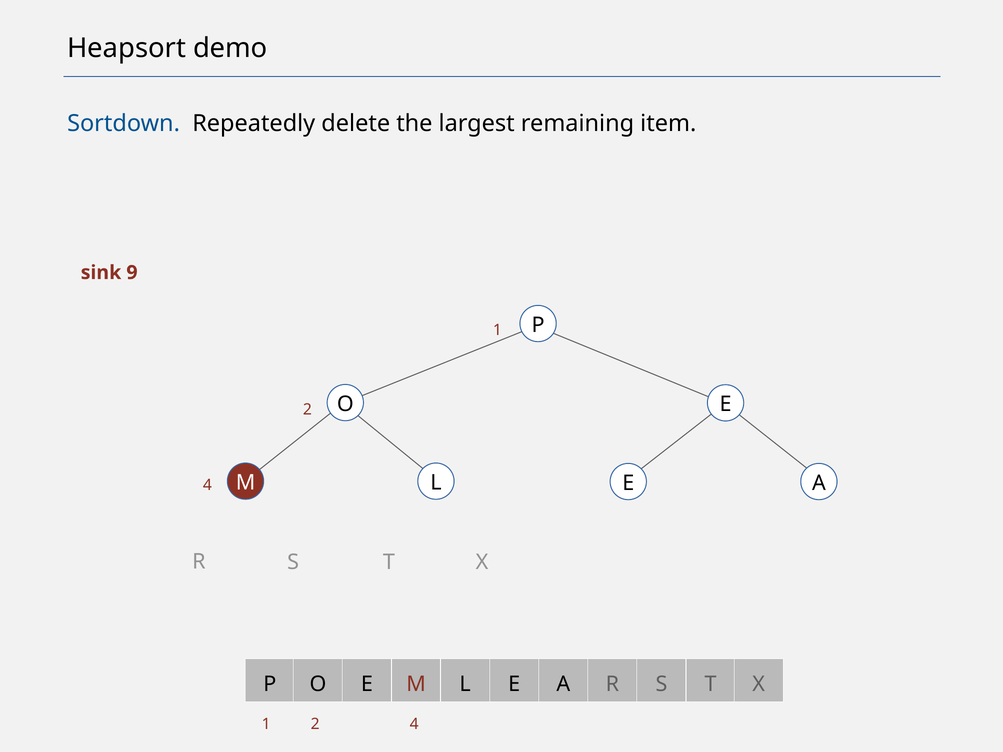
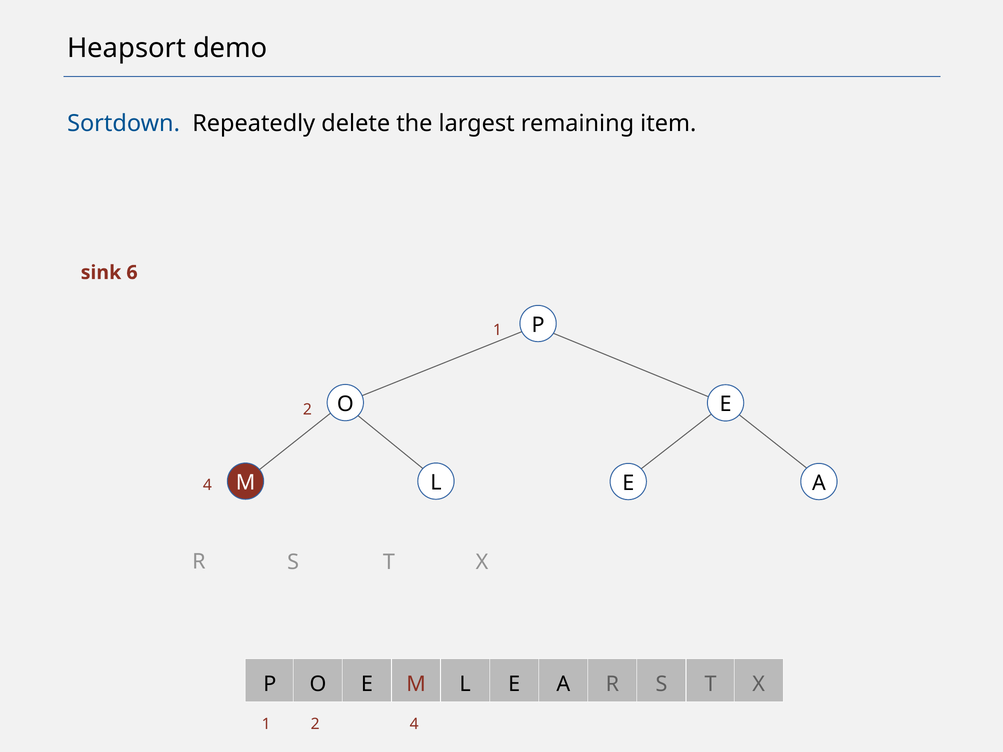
9: 9 -> 6 (132, 273)
